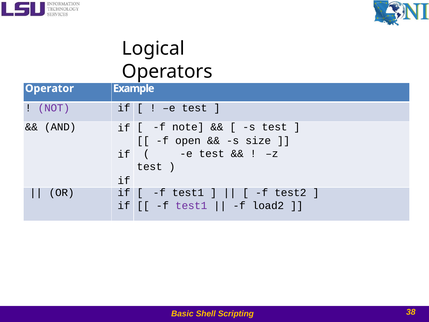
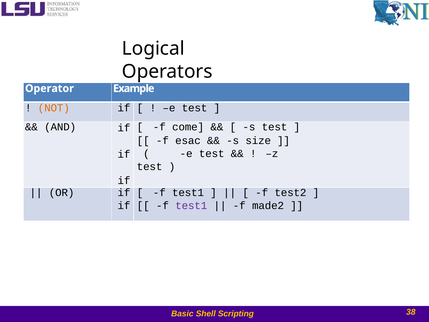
NOT colour: purple -> orange (54, 108)
note: note -> come (188, 127)
open: open -> esac (188, 140)
load2: load2 -> made2 (268, 206)
